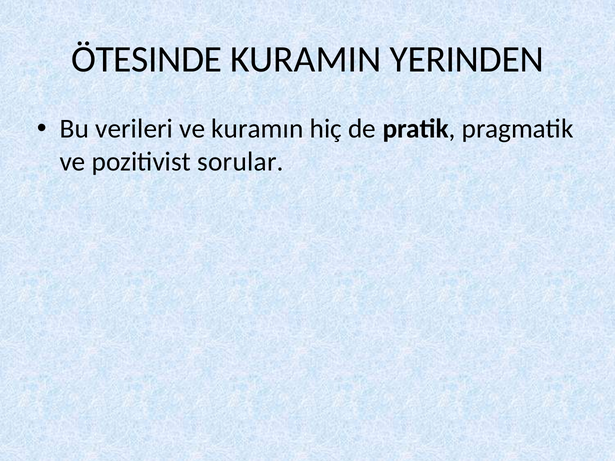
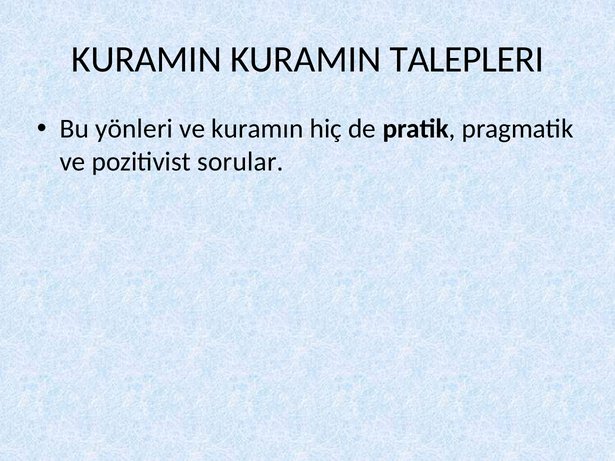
ÖTESINDE: ÖTESINDE -> KURAMIN (147, 60)
YERINDEN: YERINDEN -> TALEPLERI (467, 60)
verileri: verileri -> yönleri (134, 129)
